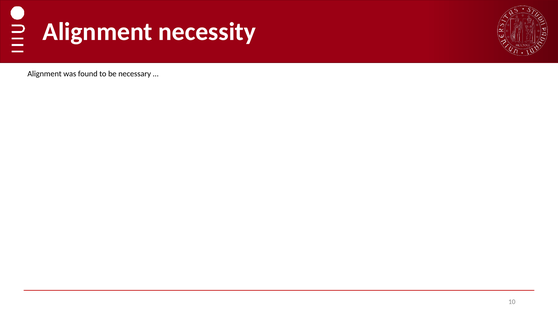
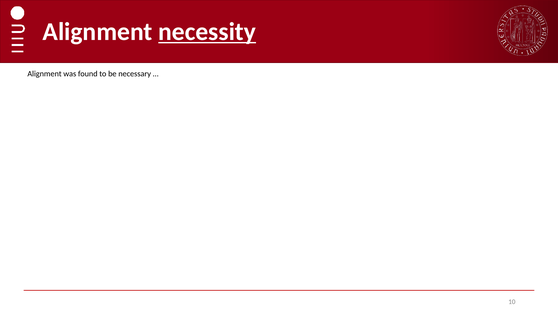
necessity underline: none -> present (207, 32)
